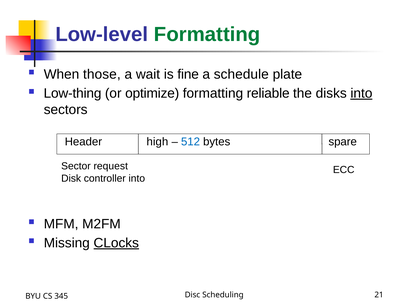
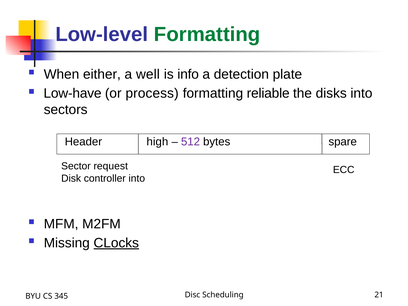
those: those -> either (102, 74)
wait: wait -> well (148, 74)
fine: fine -> info (188, 74)
schedule: schedule -> detection (241, 74)
Low-thing: Low-thing -> Low-have (73, 93)
optimize: optimize -> process (152, 93)
into underline: present -> none (361, 93)
512 colour: blue -> purple (191, 142)
